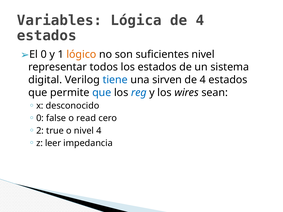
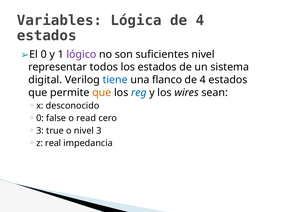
lógico colour: orange -> purple (81, 54)
sirven: sirven -> flanco (167, 80)
que colour: blue -> orange (102, 93)
2: 2 -> 3 (40, 131)
nivel 4: 4 -> 3 (99, 131)
leer: leer -> real (53, 143)
